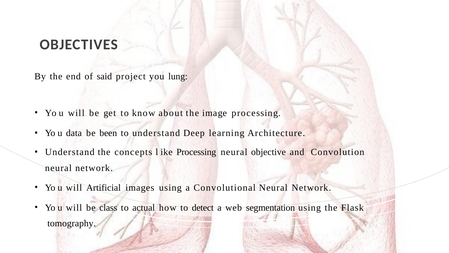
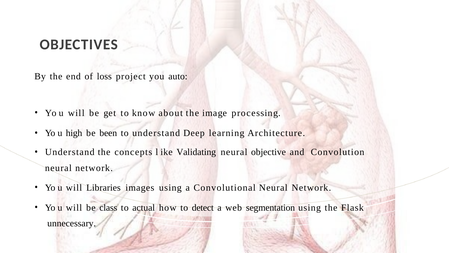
said: said -> loss (104, 76)
lung: lung -> auto (178, 76)
data: data -> high (74, 133)
ike Processing: Processing -> Validating (196, 152)
Artificial: Artificial -> Libraries (103, 187)
tomography: tomography -> unnecessary (72, 223)
